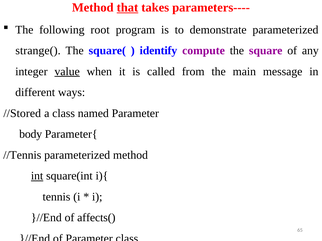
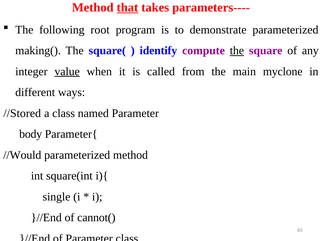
strange(: strange( -> making( (38, 51)
the underline: none -> present (237, 51)
message: message -> myclone (283, 72)
//Tennis: //Tennis -> //Would (22, 155)
int underline: present -> none (37, 176)
tennis: tennis -> single (56, 197)
affects(: affects( -> cannot( (96, 218)
